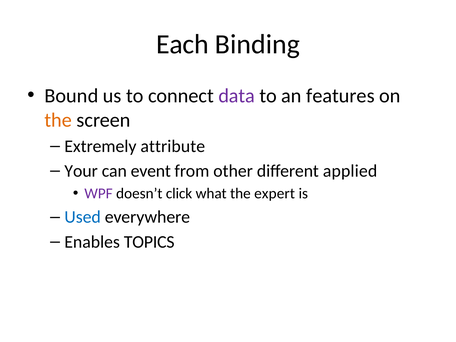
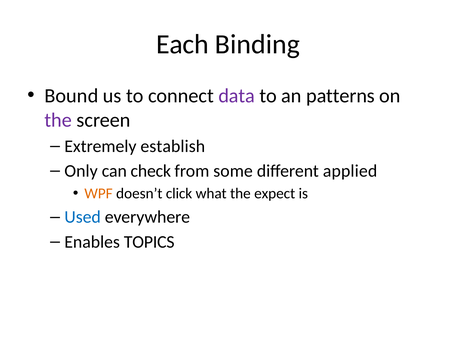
features: features -> patterns (341, 96)
the colour: orange -> purple (58, 120)
attribute: attribute -> establish (173, 146)
Your: Your -> Only (81, 171)
event: event -> check (151, 171)
other: other -> some (233, 171)
WPF colour: purple -> orange (99, 194)
expert: expert -> expect (275, 194)
